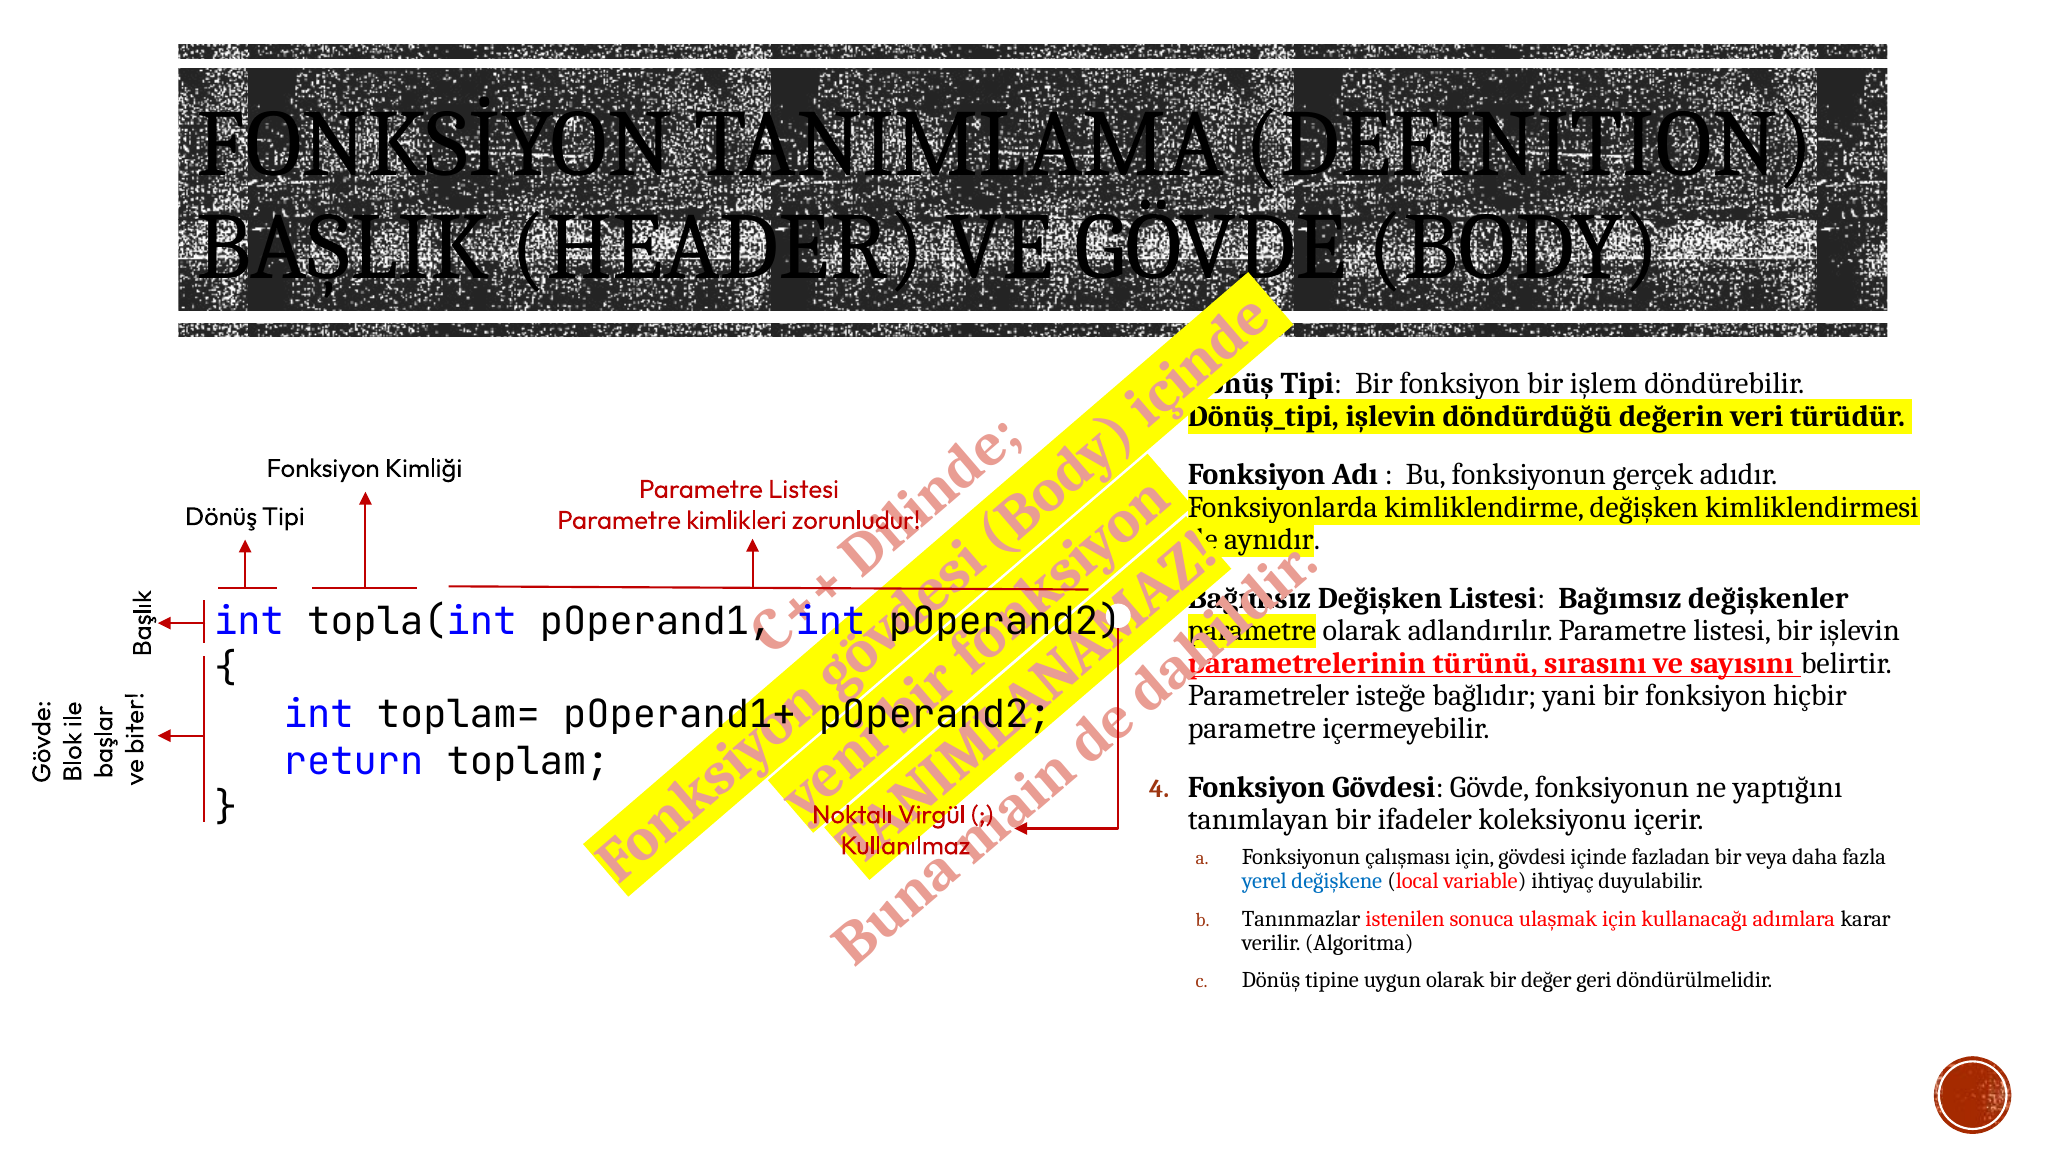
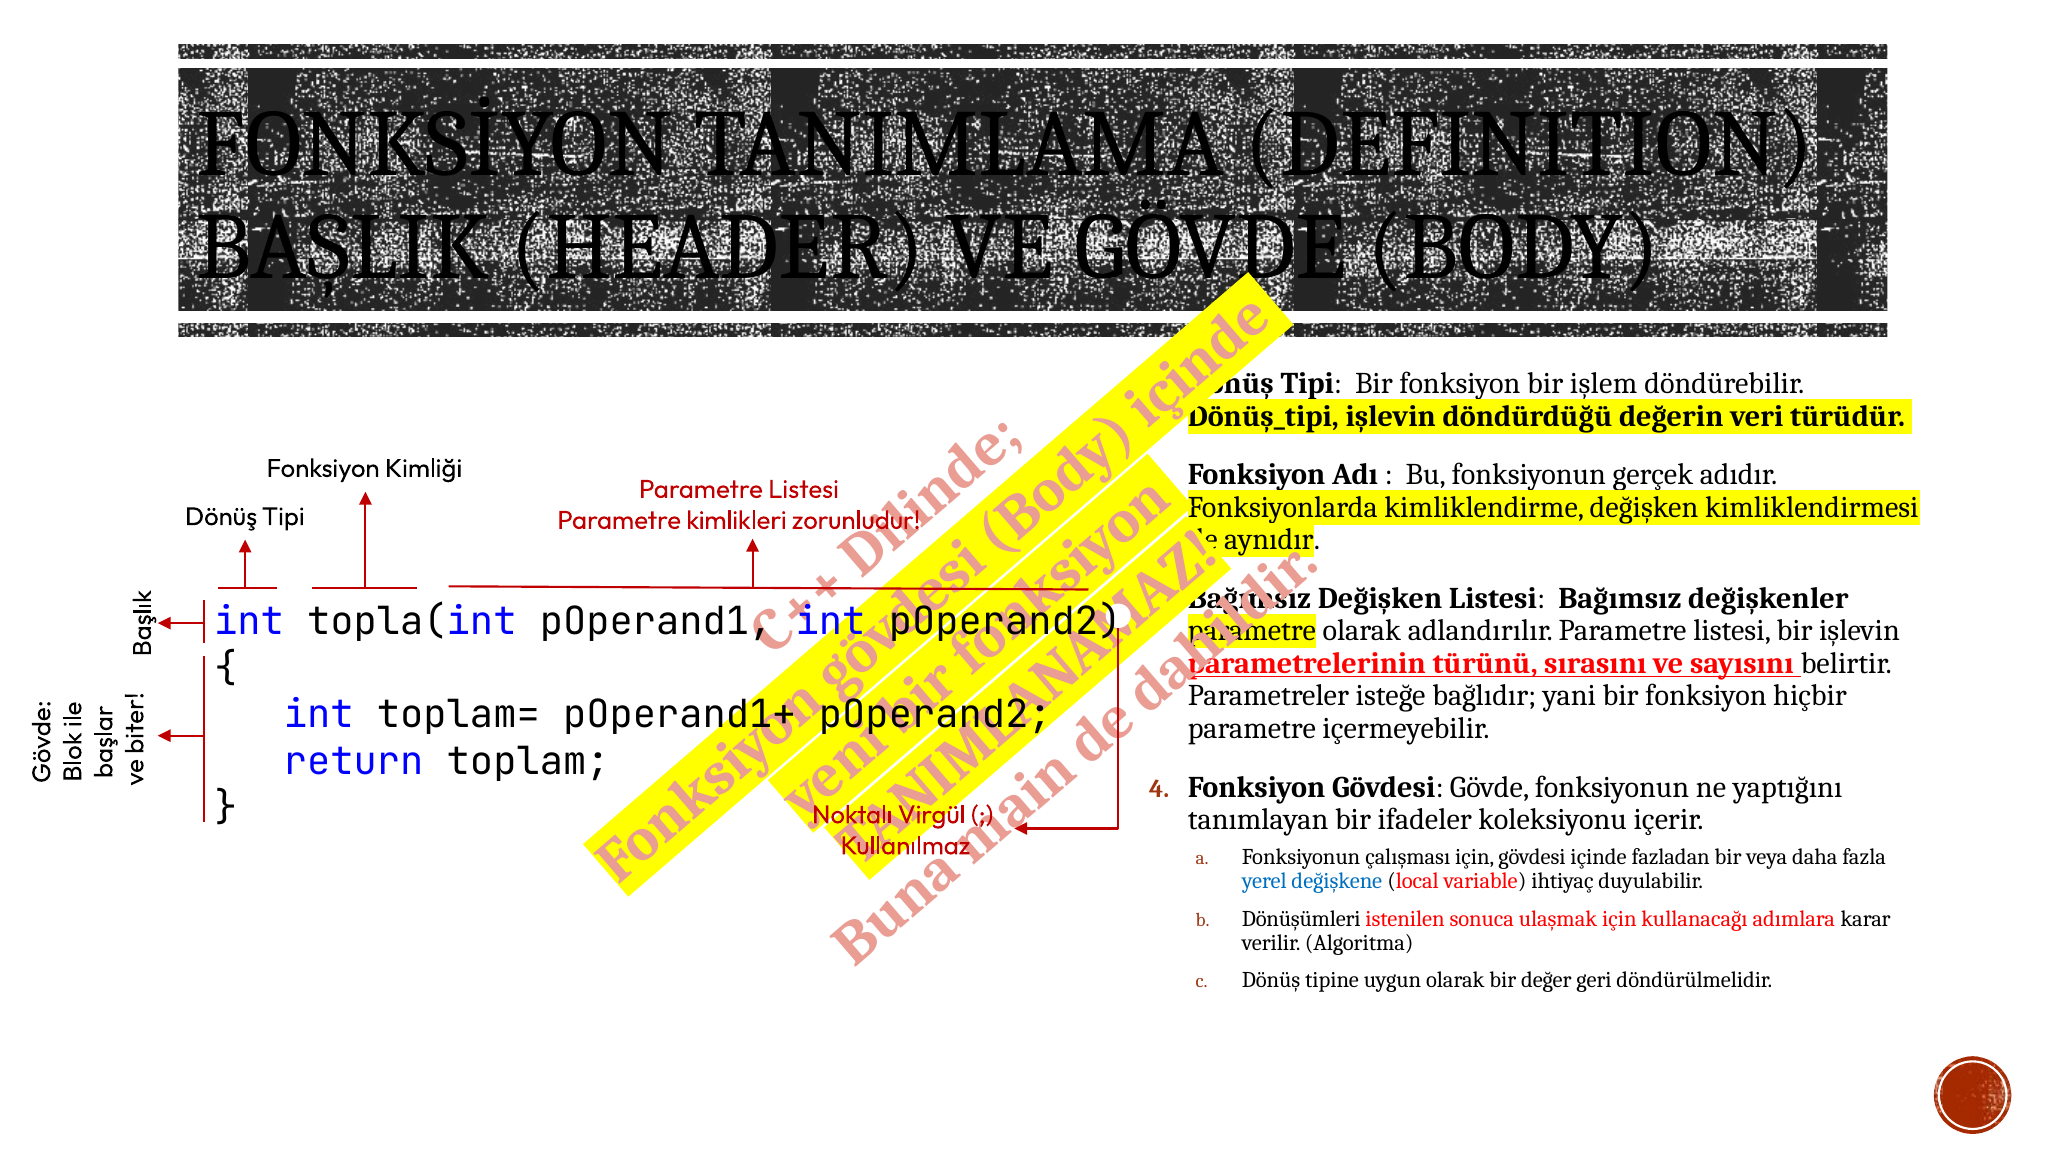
Tanınmazlar: Tanınmazlar -> Dönüşümleri (1301, 919)
